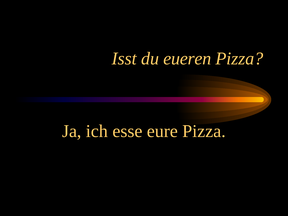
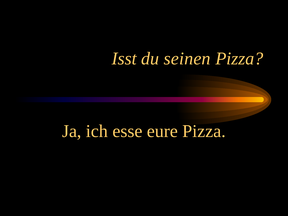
eueren: eueren -> seinen (187, 59)
